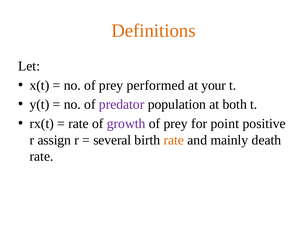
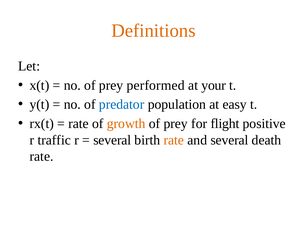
predator colour: purple -> blue (122, 104)
both: both -> easy (235, 104)
growth colour: purple -> orange (126, 123)
point: point -> flight (225, 123)
assign: assign -> traffic (54, 140)
and mainly: mainly -> several (229, 140)
